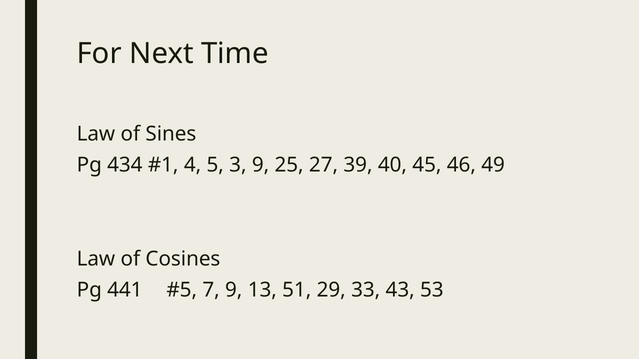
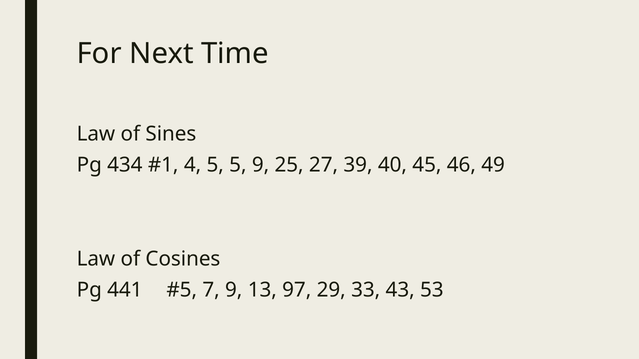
5 3: 3 -> 5 (238, 165)
51: 51 -> 97 (297, 290)
